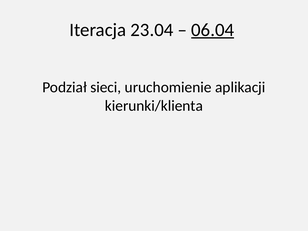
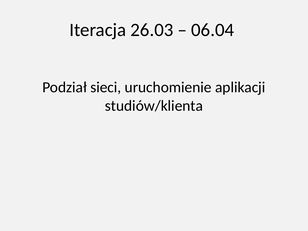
23.04: 23.04 -> 26.03 (152, 30)
06.04 underline: present -> none (213, 30)
kierunki/klienta: kierunki/klienta -> studiów/klienta (154, 106)
